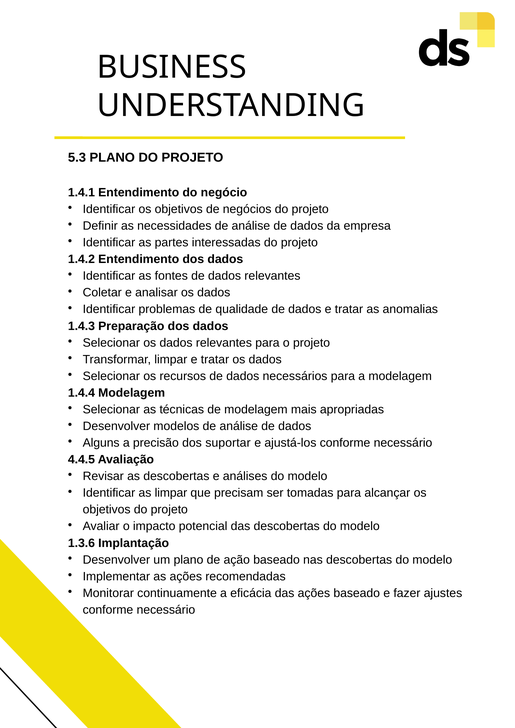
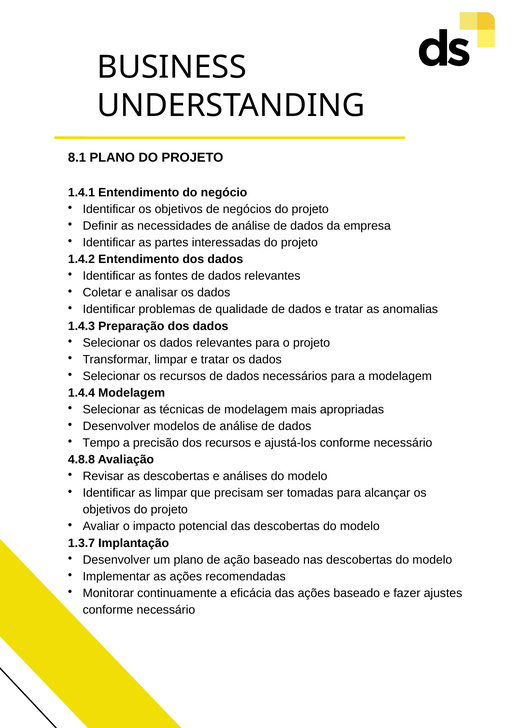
5.3: 5.3 -> 8.1 (77, 158)
Alguns: Alguns -> Tempo (101, 443)
dos suportar: suportar -> recursos (228, 443)
4.4.5: 4.4.5 -> 4.8.8 (81, 460)
1.3.6: 1.3.6 -> 1.3.7 (81, 543)
